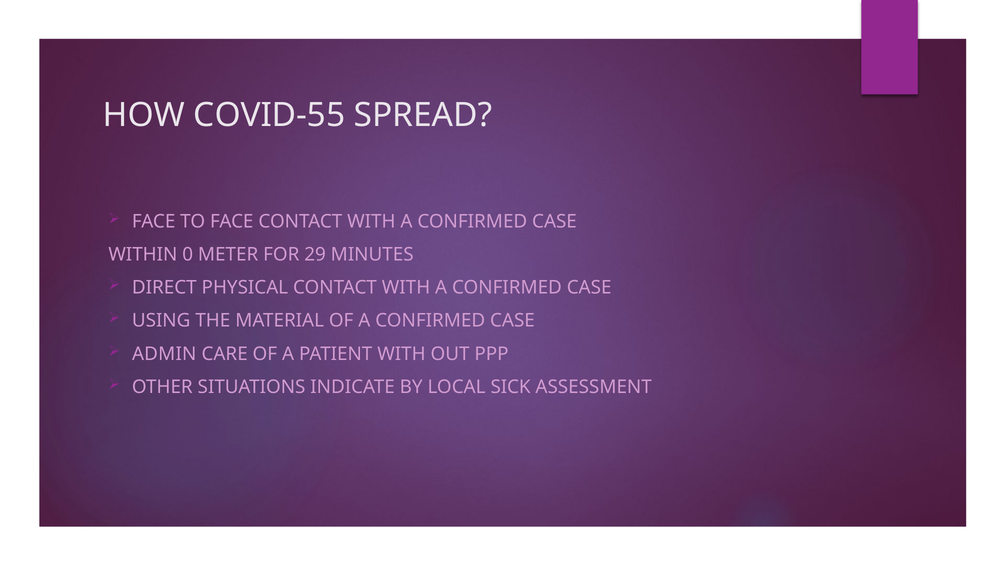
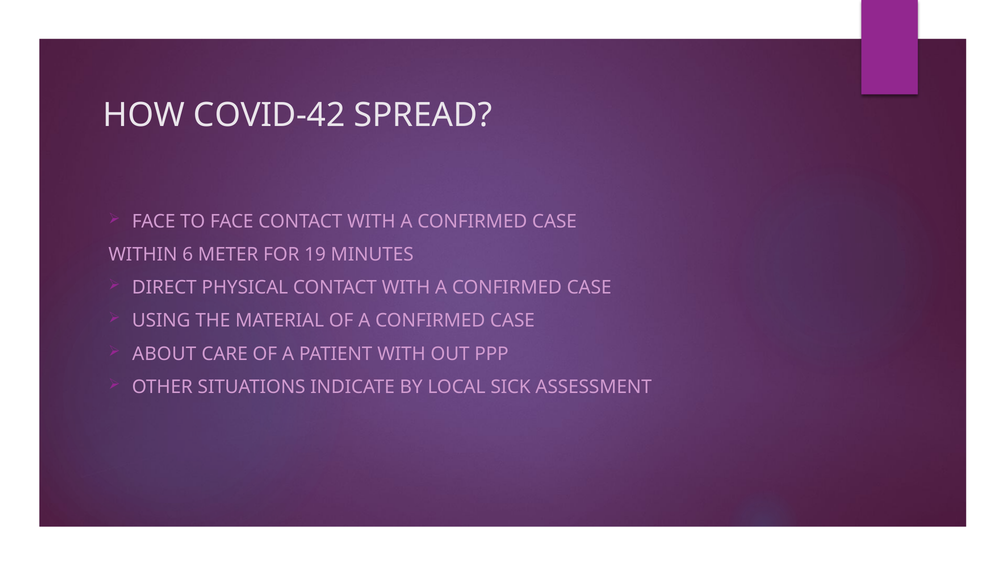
COVID-55: COVID-55 -> COVID-42 (269, 115)
0: 0 -> 6 (188, 254)
29: 29 -> 19 (315, 254)
ADMIN: ADMIN -> ABOUT (164, 354)
